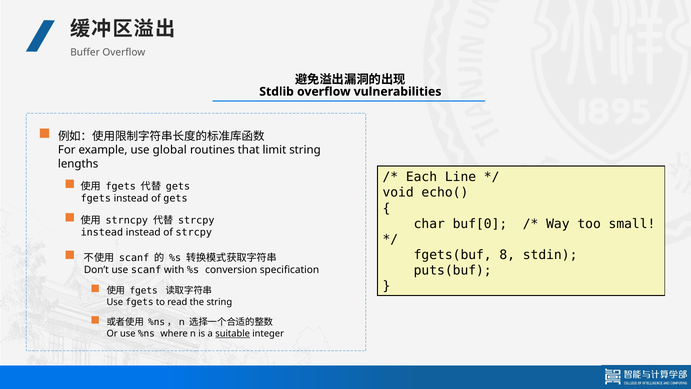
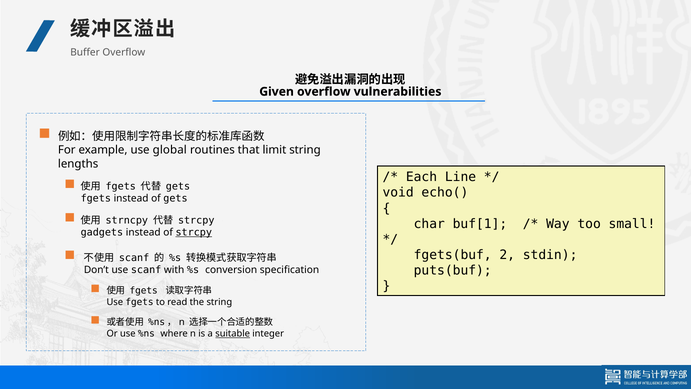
Stdlib: Stdlib -> Given (277, 92)
buf[0: buf[0 -> buf[1 (480, 224)
instead: instead -> gadgets (102, 232)
strcpy underline: none -> present (194, 232)
8: 8 -> 2 (507, 255)
